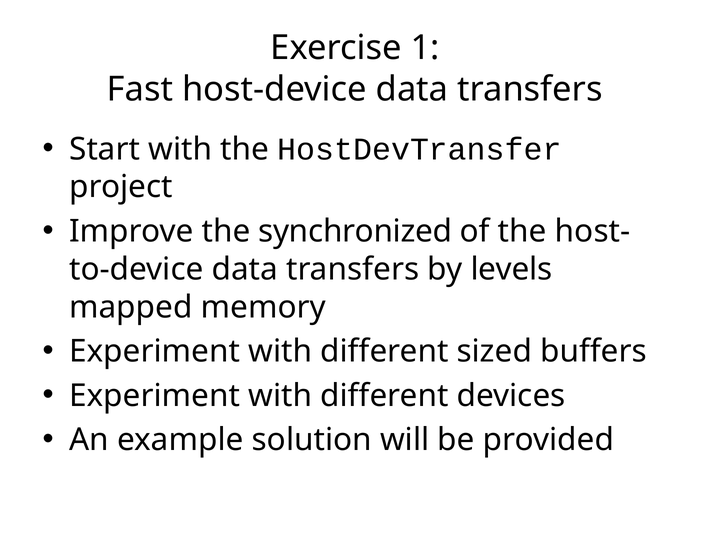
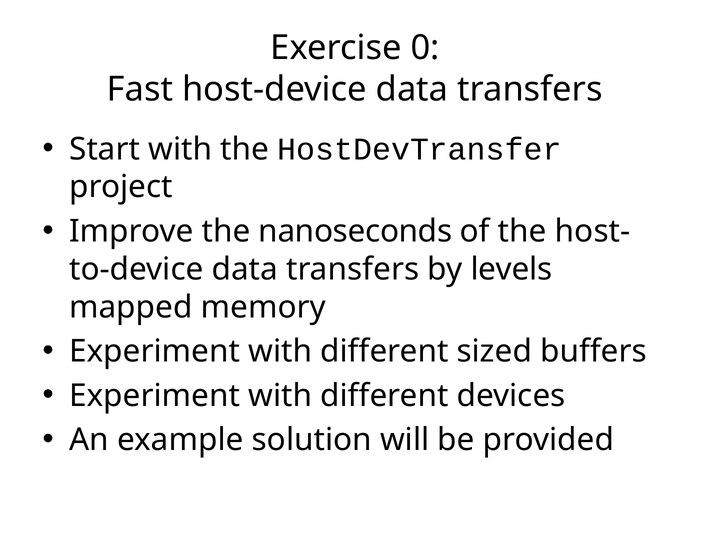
1: 1 -> 0 (425, 48)
synchronized: synchronized -> nanoseconds (355, 231)
